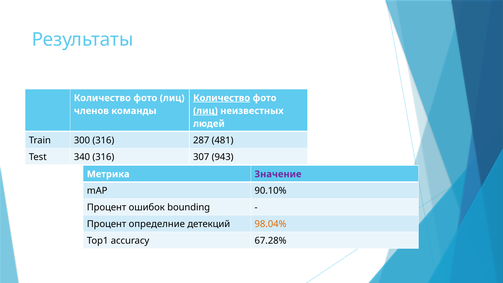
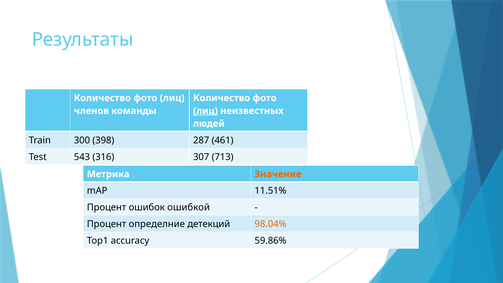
Количество underline: present -> none (222, 98)
300 316: 316 -> 398 (103, 140)
481: 481 -> 461 (223, 140)
340: 340 -> 543 (82, 157)
943: 943 -> 713 (223, 157)
Значение colour: purple -> orange (278, 174)
90.10%: 90.10% -> 11.51% (270, 191)
bounding: bounding -> ошибкой (189, 207)
67.28%: 67.28% -> 59.86% (270, 241)
